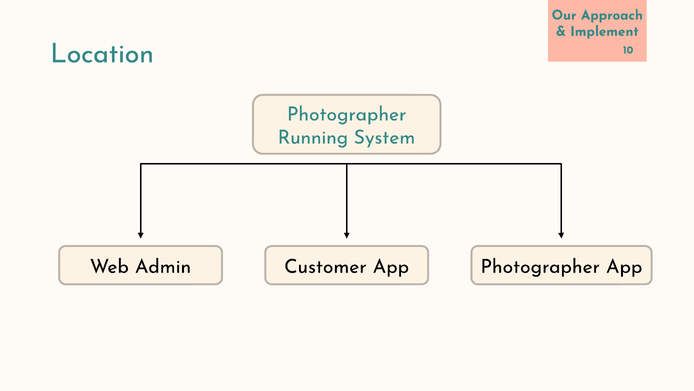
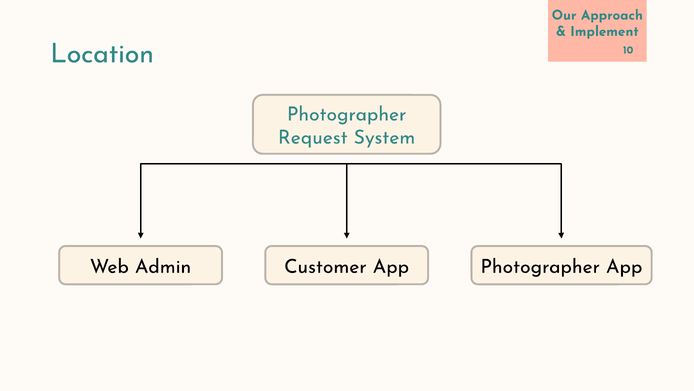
Running: Running -> Request (313, 137)
